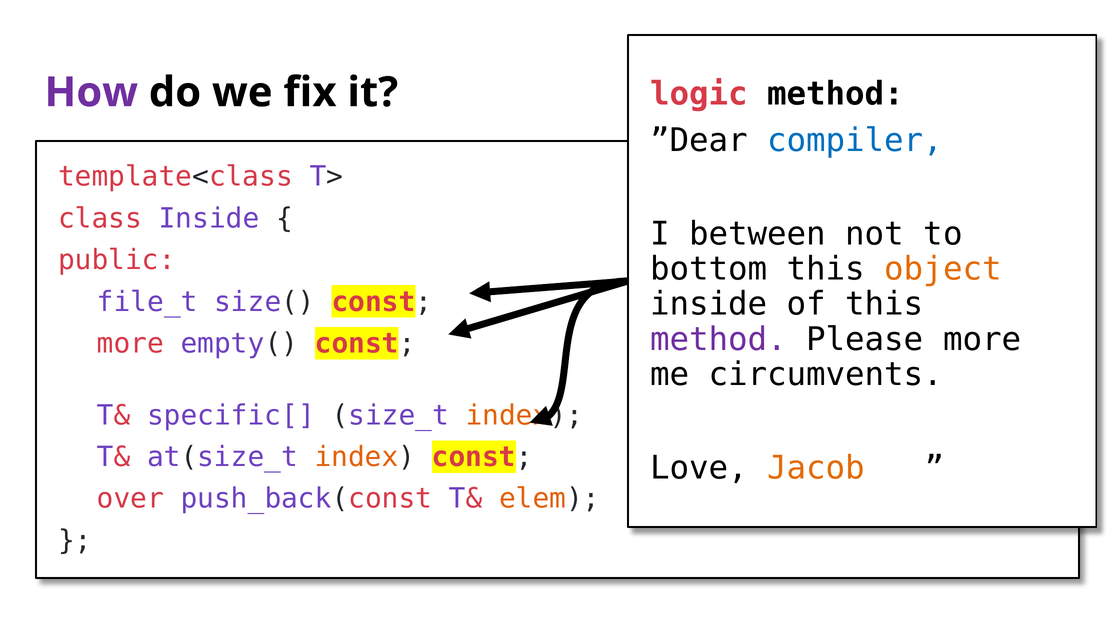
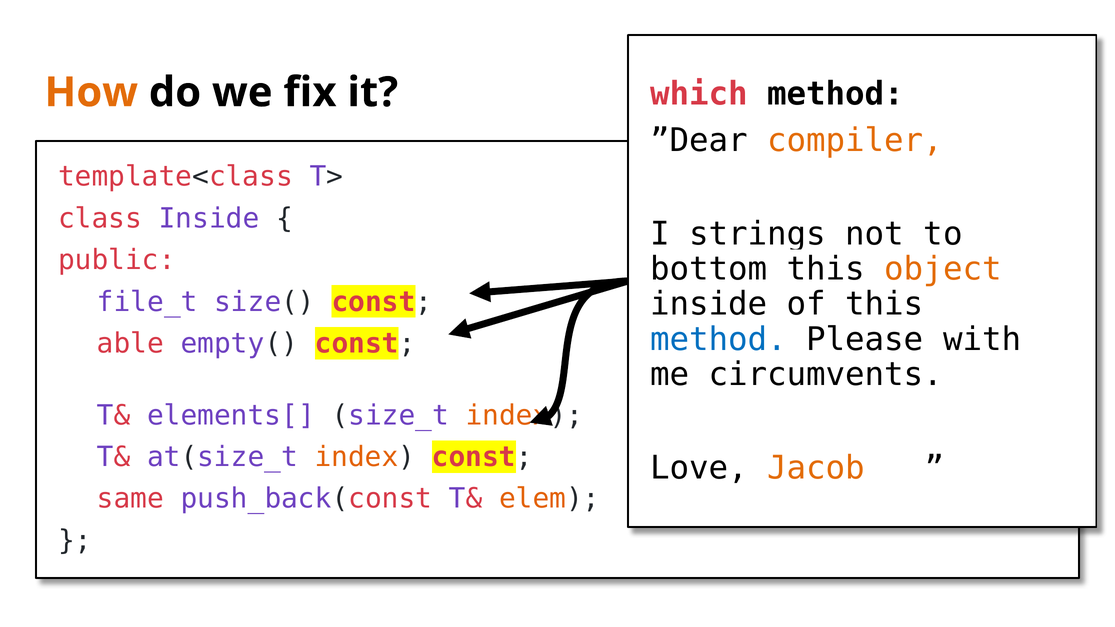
How colour: purple -> orange (91, 92)
logic: logic -> which (699, 94)
compiler colour: blue -> orange (855, 141)
between: between -> strings (757, 234)
method colour: purple -> blue (718, 339)
Please more: more -> with (982, 339)
more: more -> able (130, 344)
specific[: specific[ -> elements[ (231, 415)
over: over -> same (130, 499)
